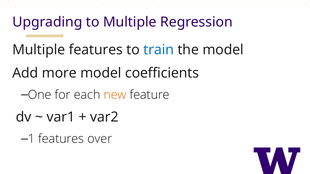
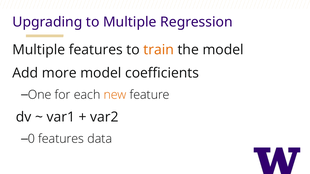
train colour: blue -> orange (159, 50)
1: 1 -> 0 (31, 139)
over: over -> data (100, 139)
